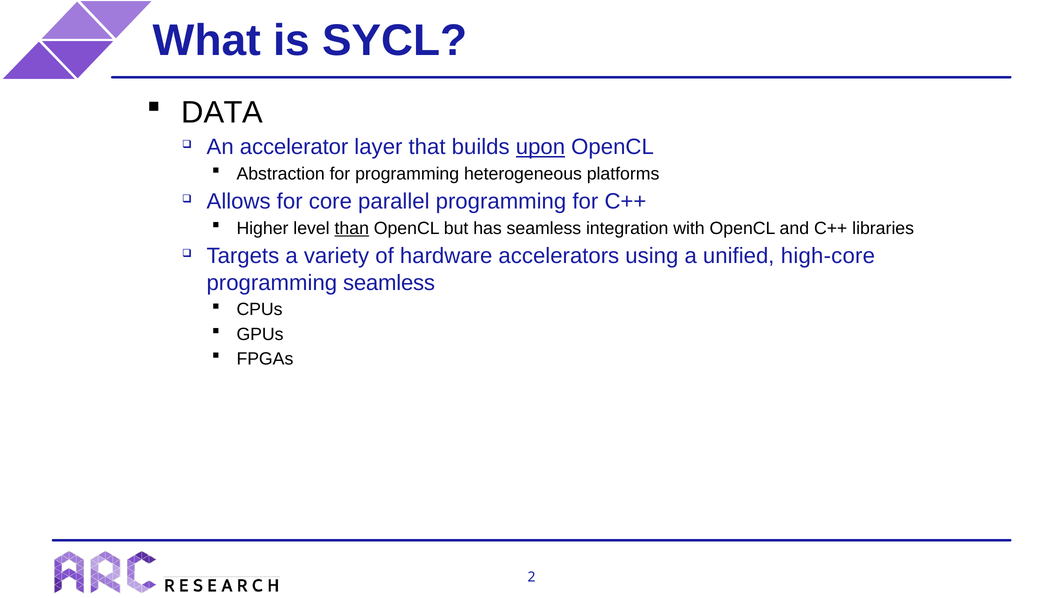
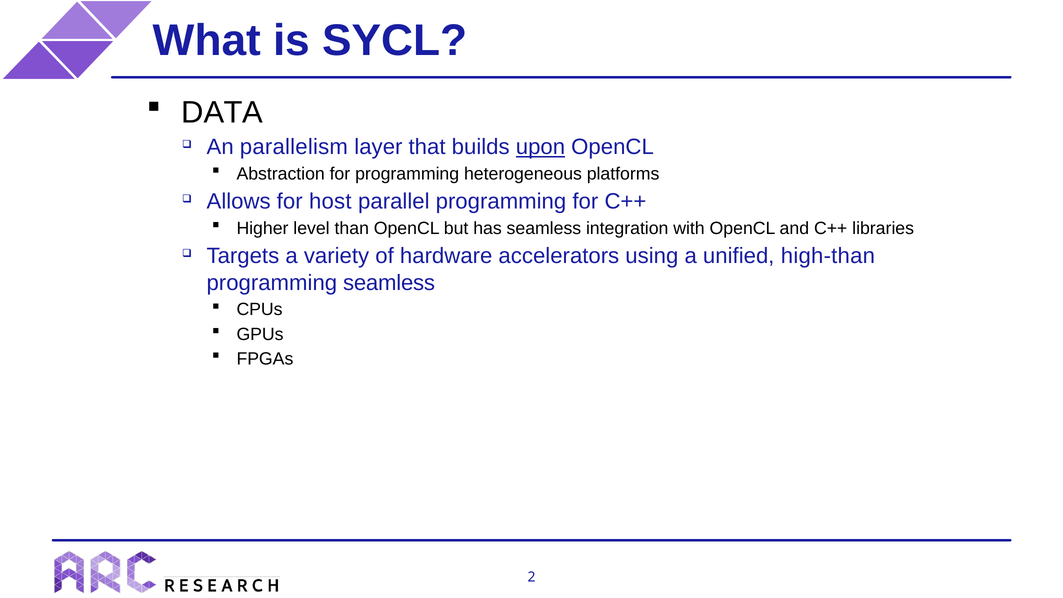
accelerator: accelerator -> parallelism (294, 147)
core: core -> host (330, 202)
than underline: present -> none (352, 229)
high-core: high-core -> high-than (828, 256)
